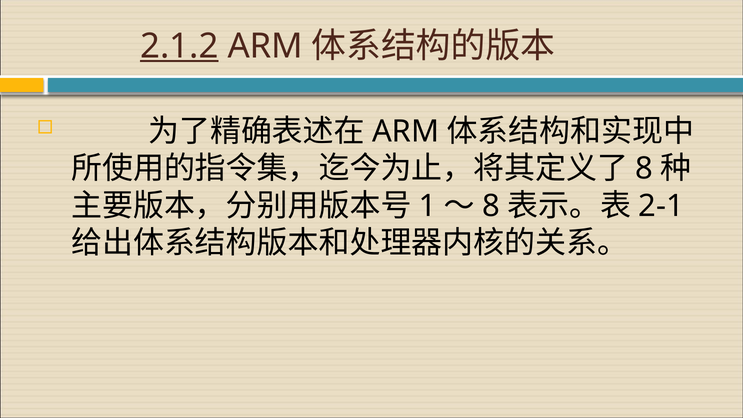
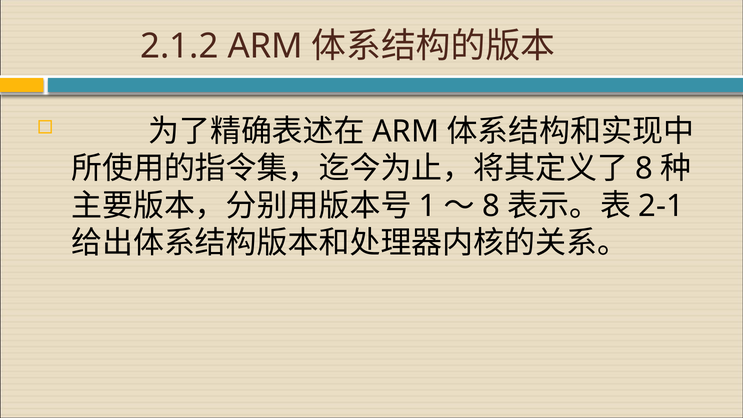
2.1.2 underline: present -> none (179, 46)
